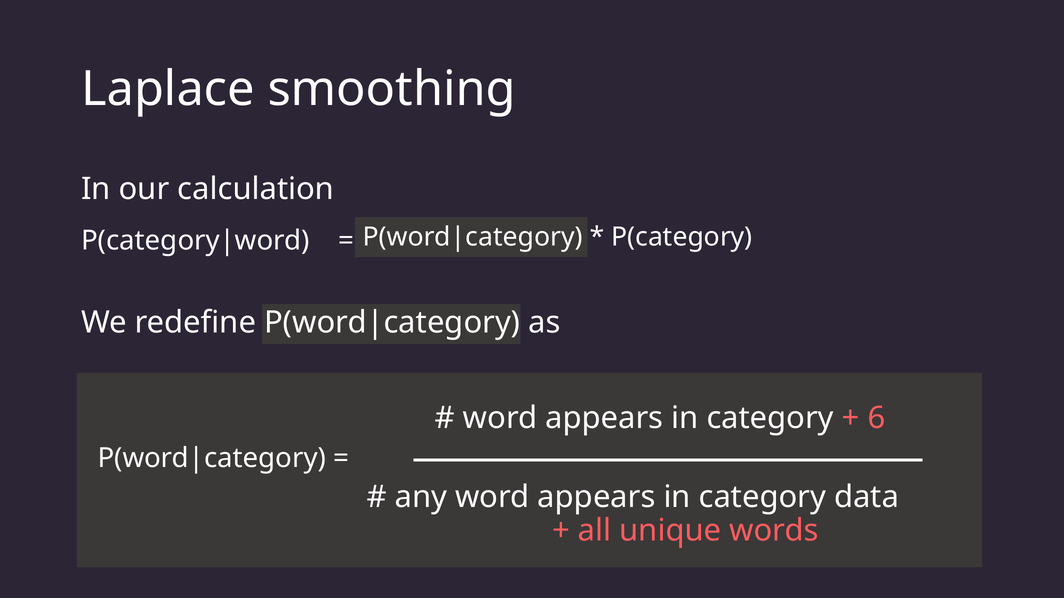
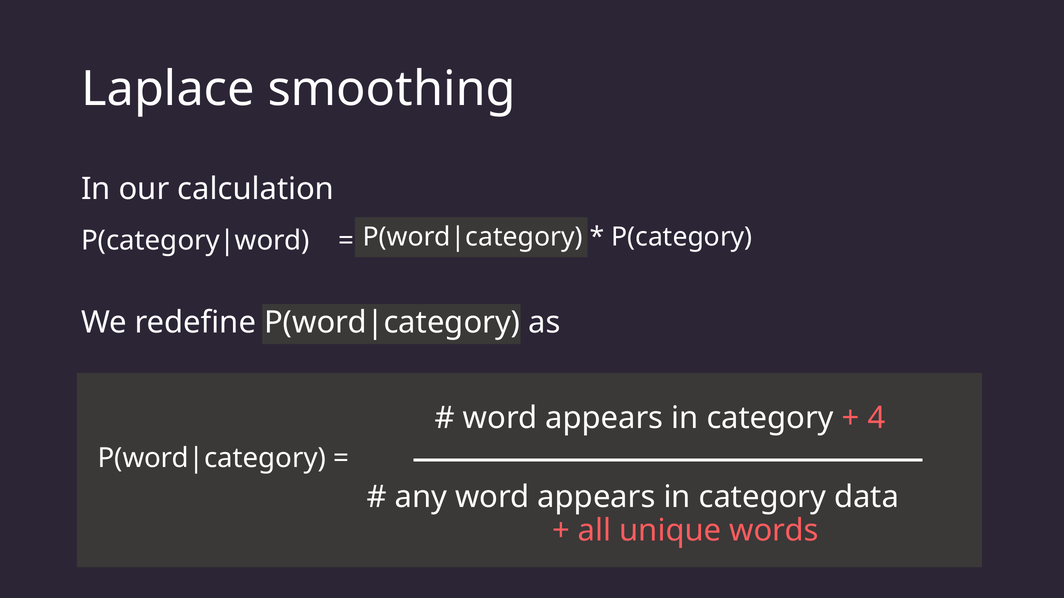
6: 6 -> 4 (877, 418)
